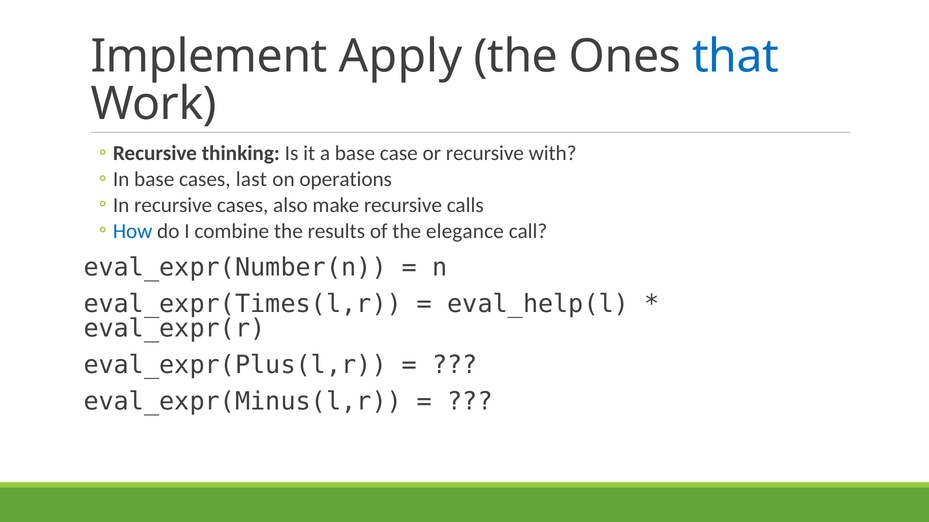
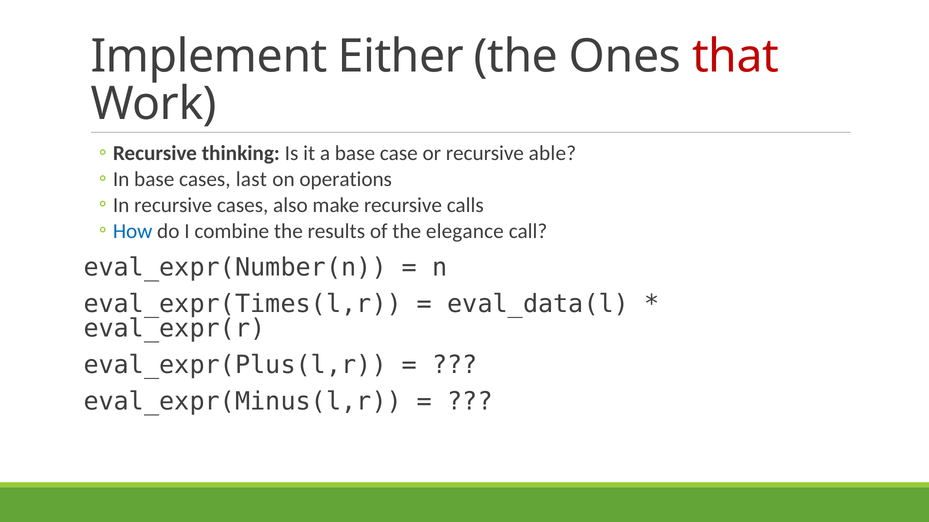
Apply: Apply -> Either (401, 57)
that colour: blue -> red (736, 57)
with: with -> able (552, 154)
eval_help(l: eval_help(l -> eval_data(l (538, 304)
